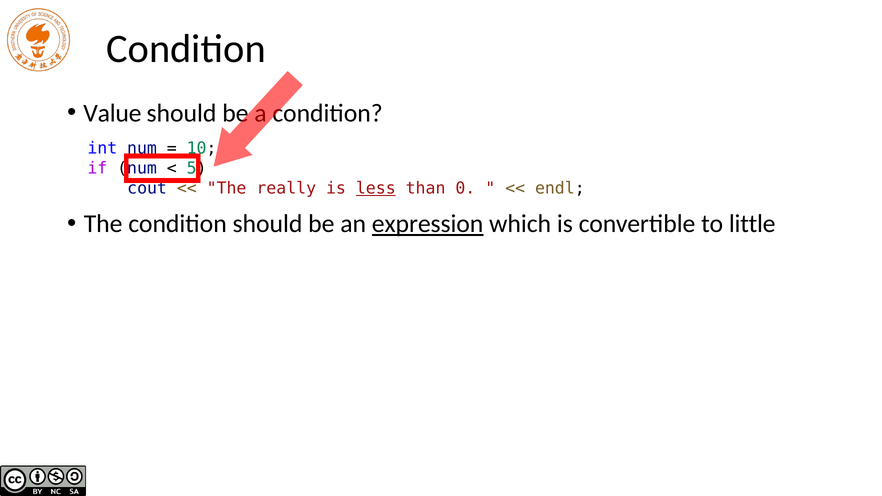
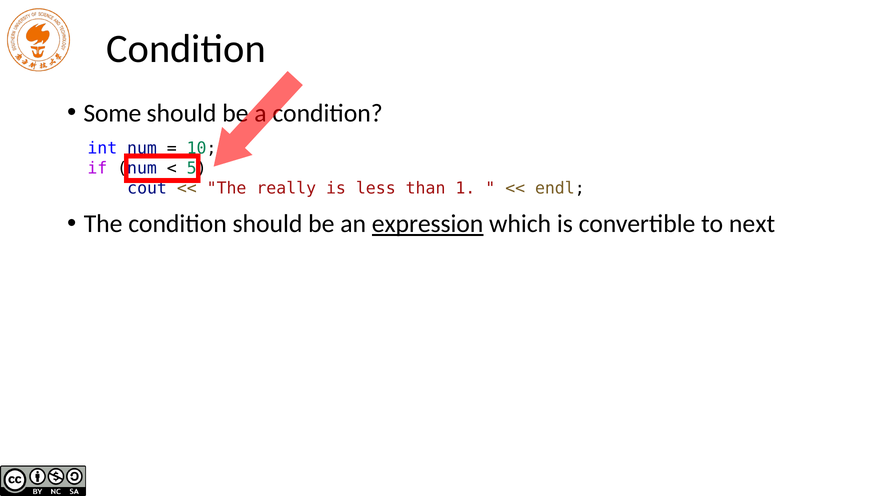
Value: Value -> Some (112, 113)
less underline: present -> none (376, 188)
0: 0 -> 1 (465, 188)
little: little -> next (752, 224)
